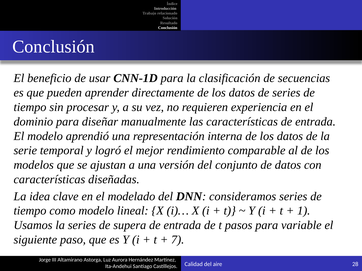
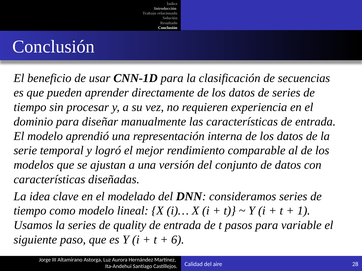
supera: supera -> quality (130, 226)
7: 7 -> 6 (178, 240)
